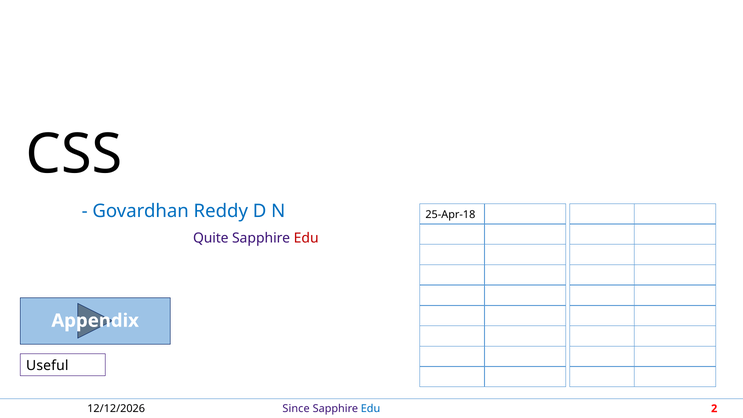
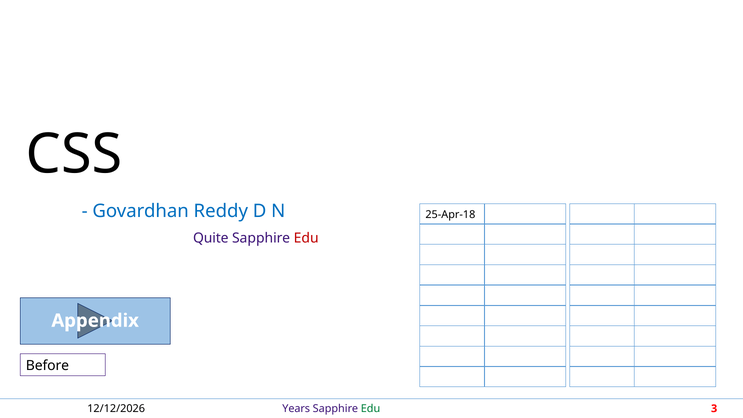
Useful: Useful -> Before (47, 366)
Since: Since -> Years (296, 408)
Edu colour: blue -> green (371, 408)
2: 2 -> 3 (714, 408)
